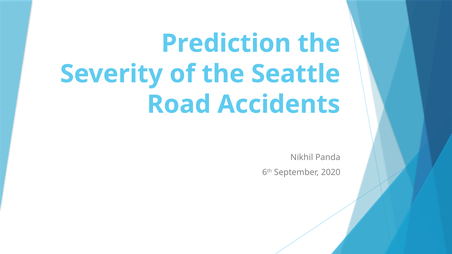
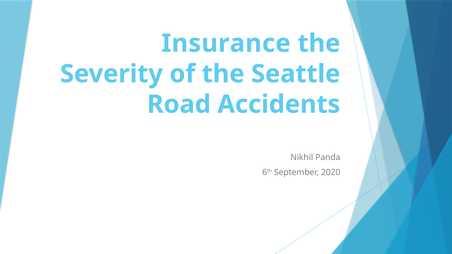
Prediction: Prediction -> Insurance (226, 43)
